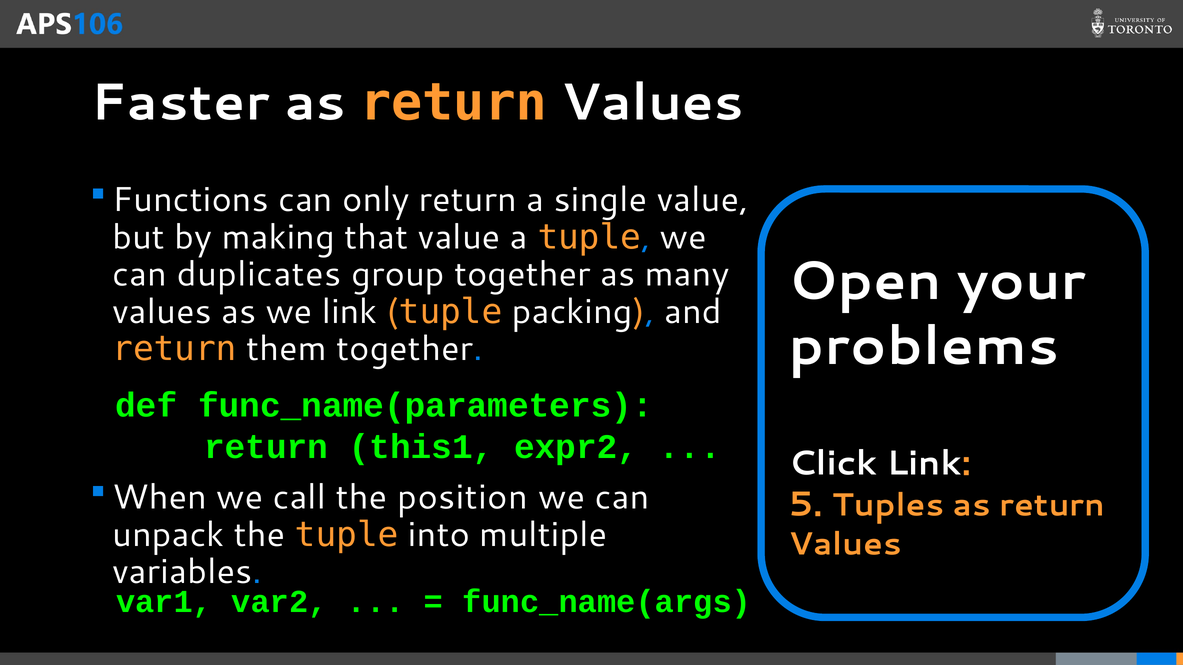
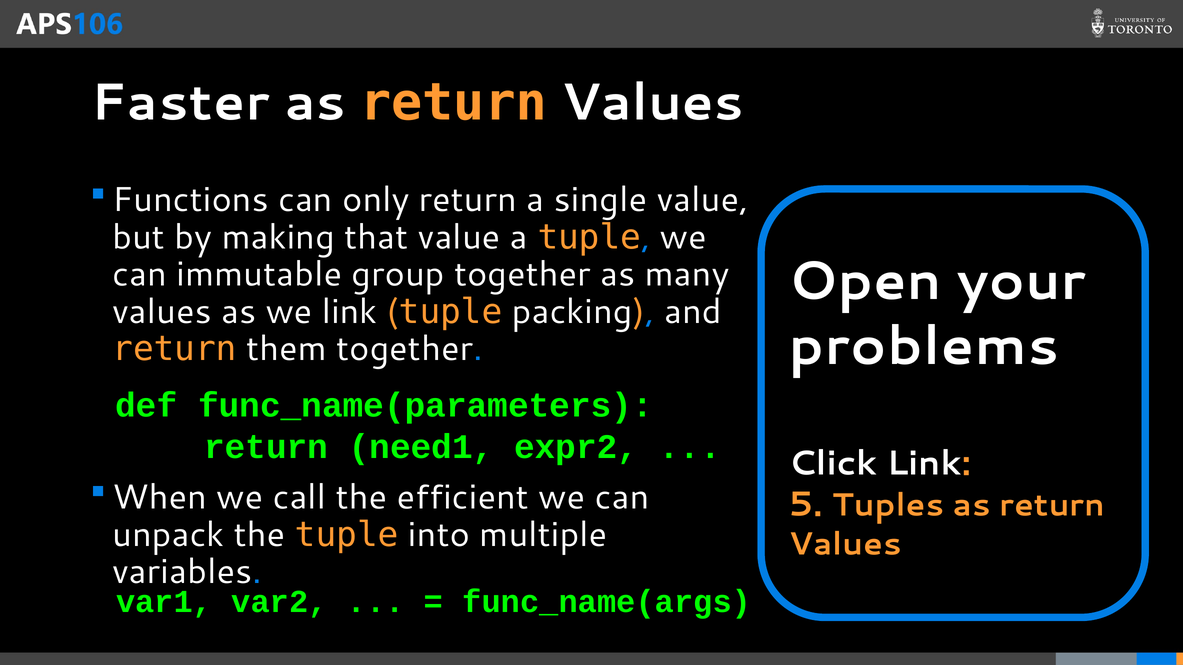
duplicates: duplicates -> immutable (259, 275)
this1: this1 -> need1 (421, 447)
position: position -> efficient (463, 498)
